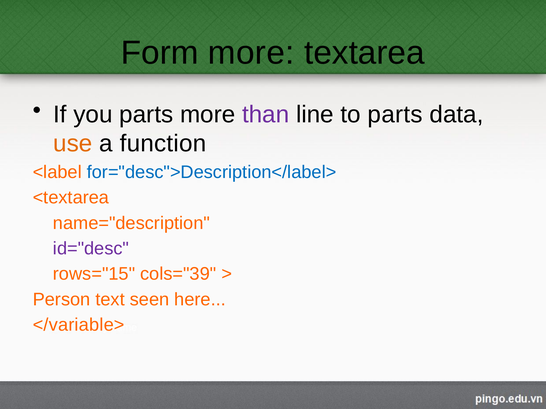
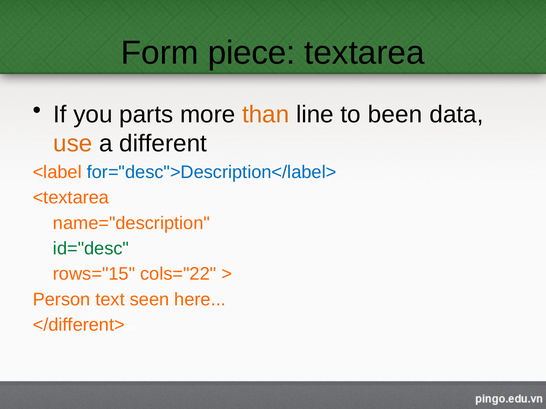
Form more: more -> piece (252, 53)
than colour: purple -> orange (266, 115)
to parts: parts -> been (395, 115)
function: function -> different (163, 144)
id="desc colour: purple -> green (91, 249)
cols="39: cols="39 -> cols="22 (178, 274)
</variable>: </variable> -> </different> (79, 325)
